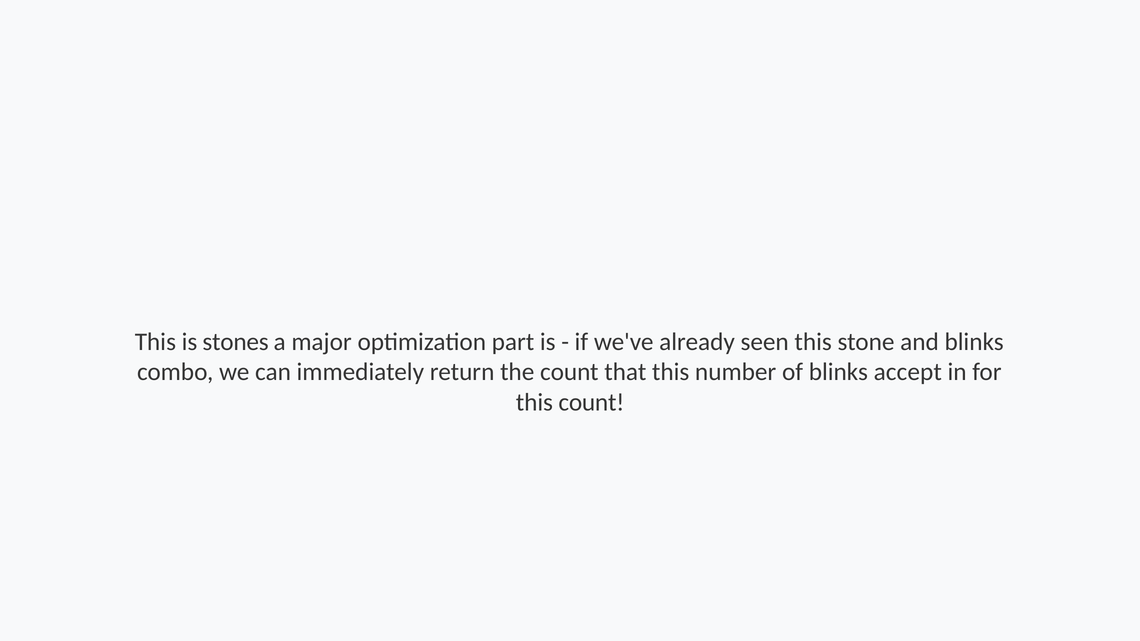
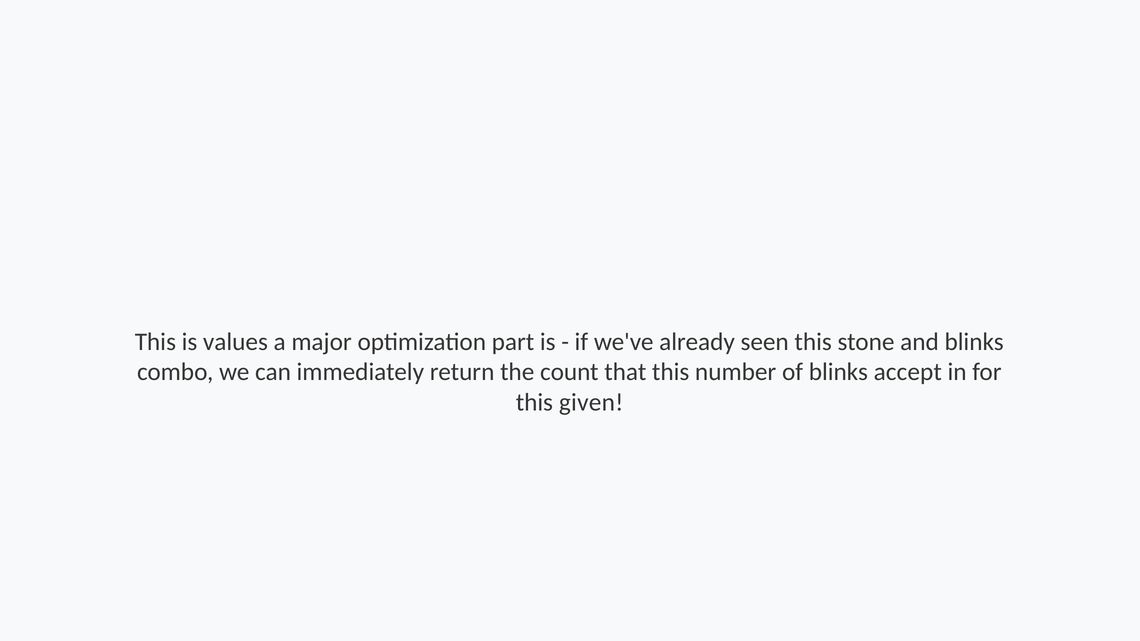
stones: stones -> values (235, 342)
this count: count -> given (591, 403)
